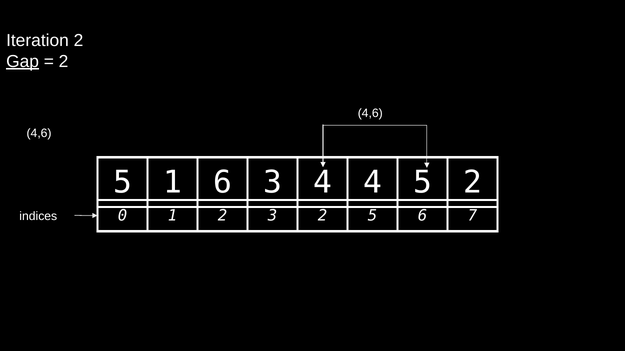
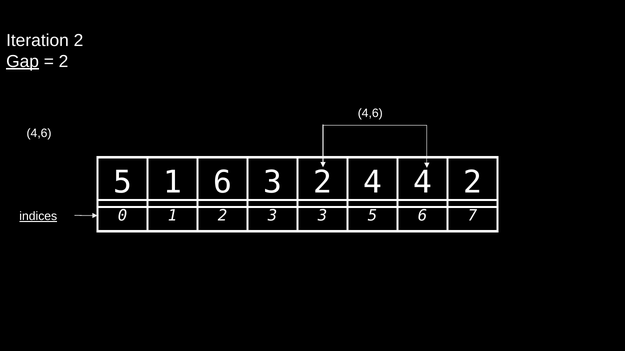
3 4: 4 -> 2 (322, 183)
4 5: 5 -> 4 (422, 183)
3 2: 2 -> 3 (322, 216)
indices underline: none -> present (38, 217)
